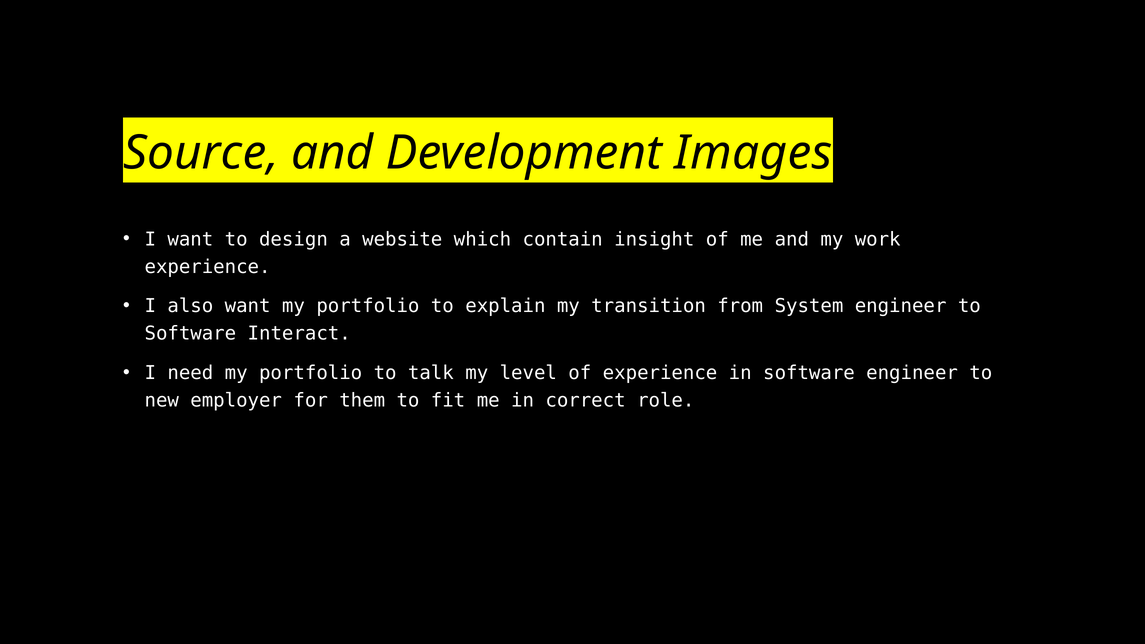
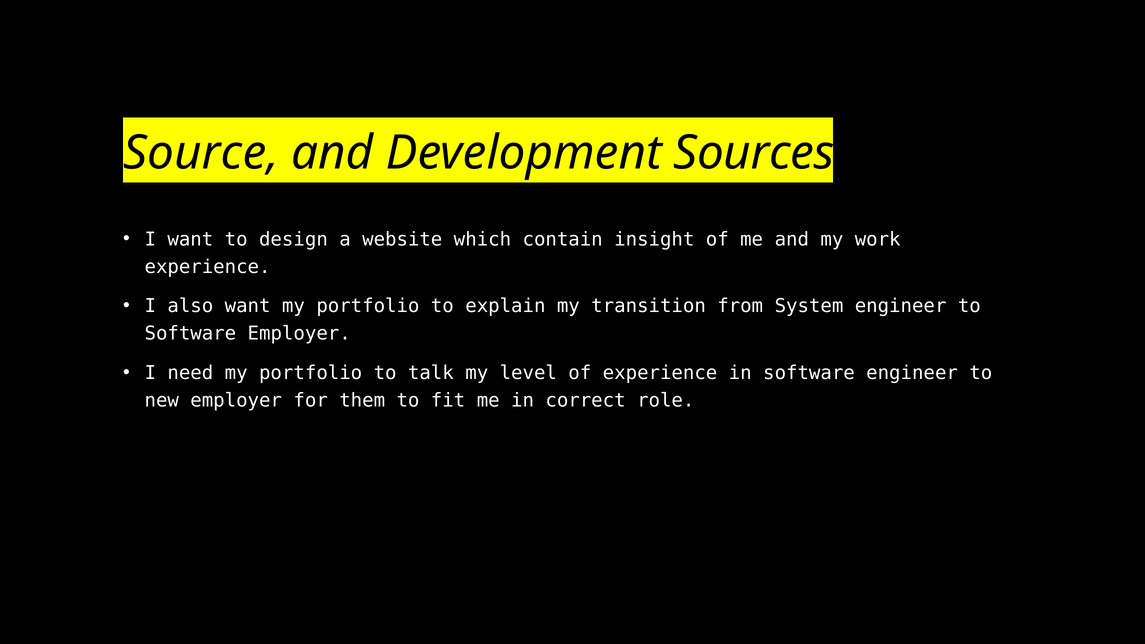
Images: Images -> Sources (754, 153)
Software Interact: Interact -> Employer (299, 334)
